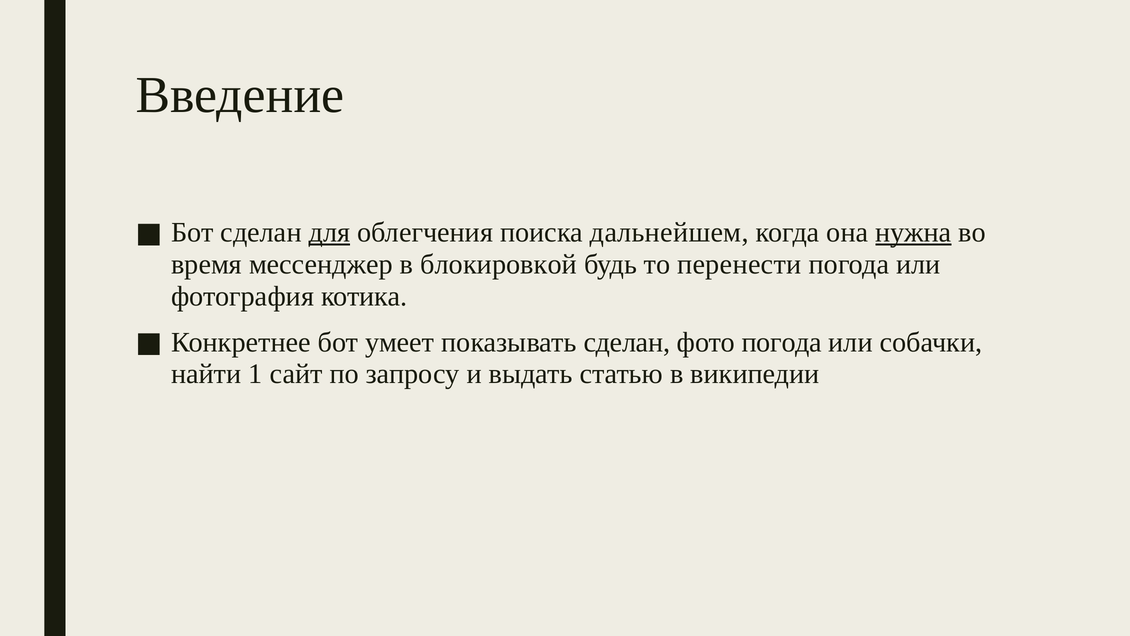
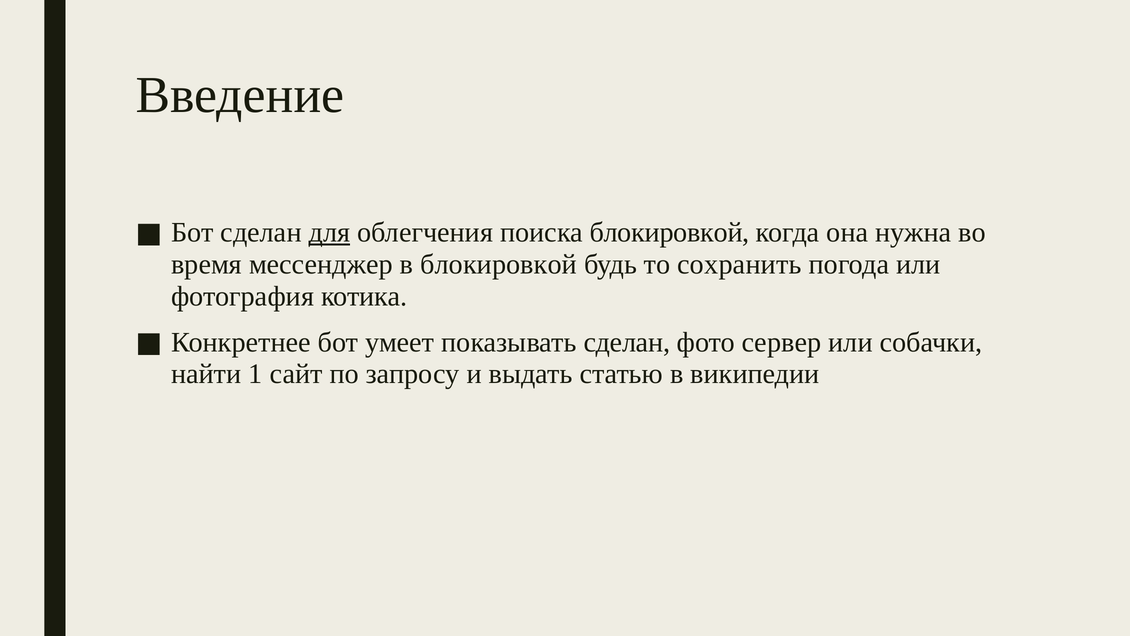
поиска дальнейшем: дальнейшем -> блокировкой (670, 232)
нужна underline: present -> none (913, 232)
перенести: перенести -> сохранить (739, 264)
фото погода: погода -> сервер (782, 342)
